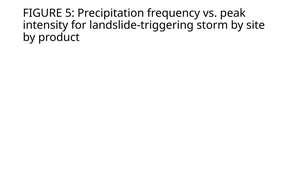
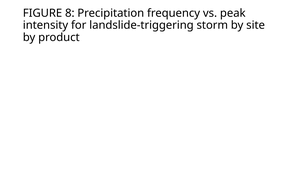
5: 5 -> 8 (70, 13)
